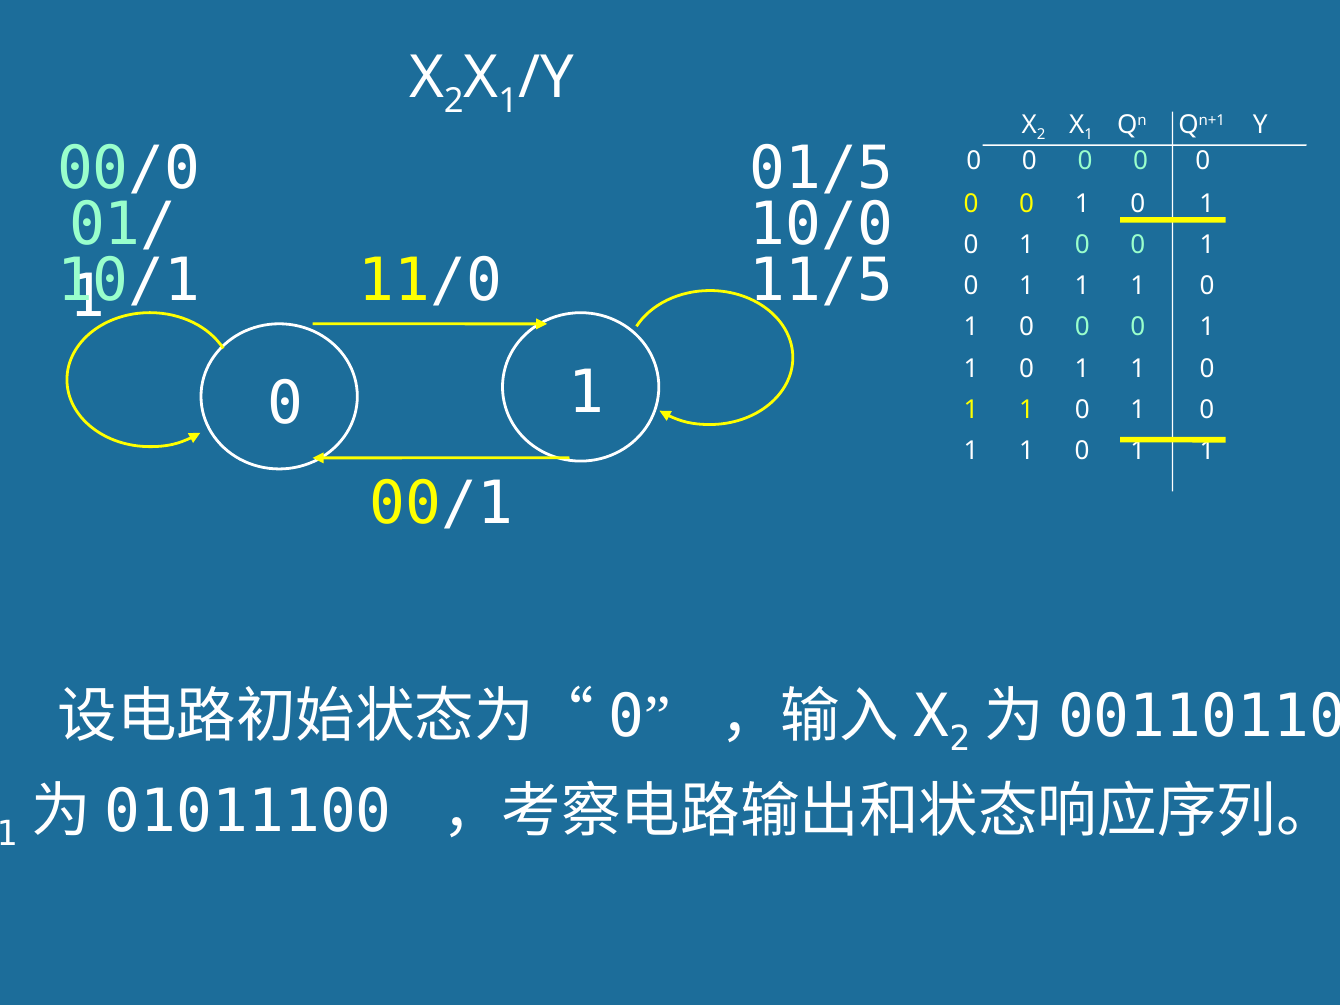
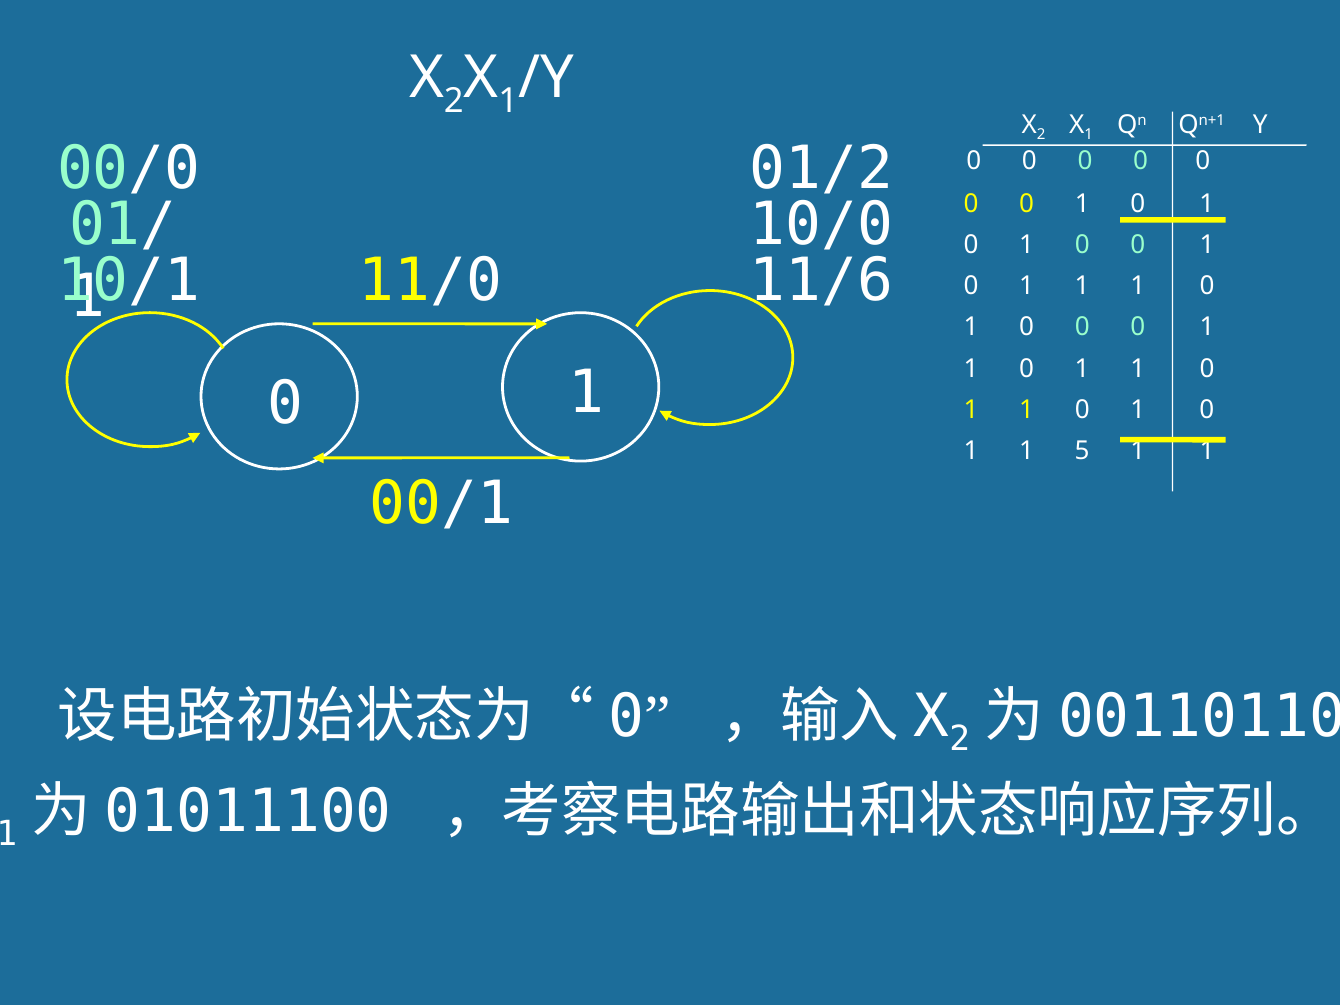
01/5: 01/5 -> 01/2 (821, 169)
11/5: 11/5 -> 11/6 (821, 281)
0: 0 -> 5 (1082, 451)
